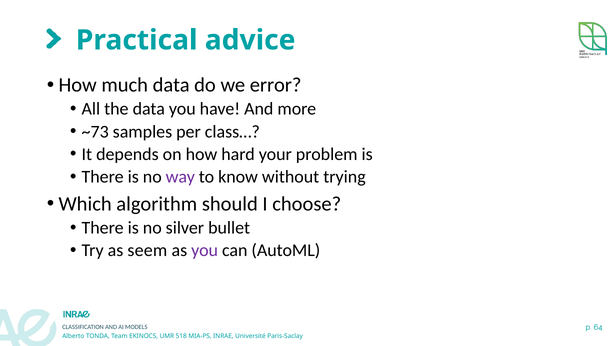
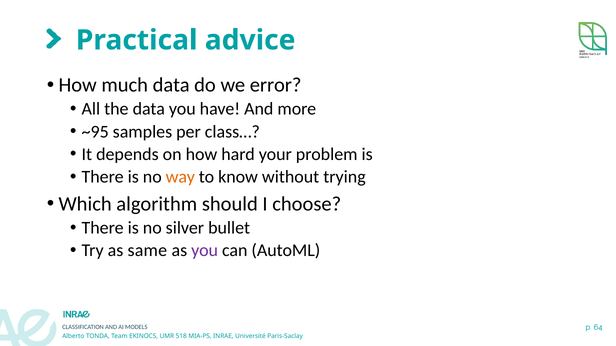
~73: ~73 -> ~95 (95, 132)
way colour: purple -> orange (180, 177)
seem: seem -> same (147, 251)
